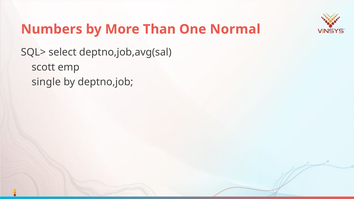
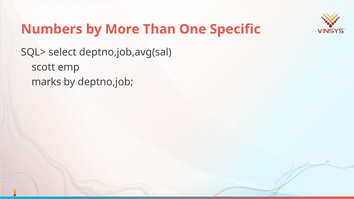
Normal: Normal -> Specific (235, 29)
single: single -> marks (46, 82)
